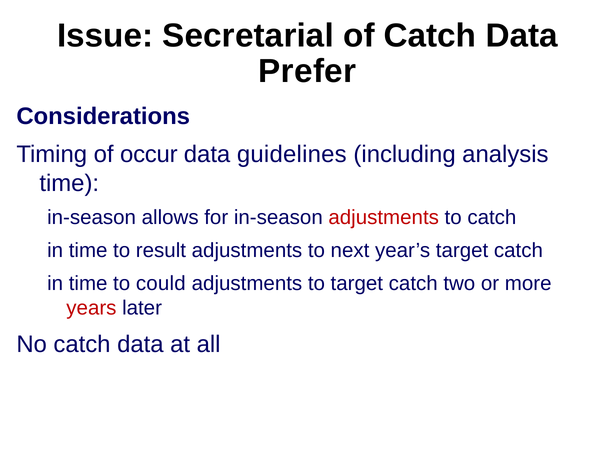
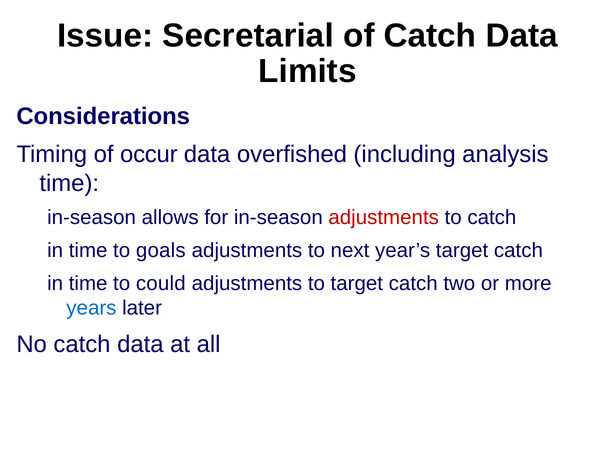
Prefer: Prefer -> Limits (308, 72)
guidelines: guidelines -> overfished (292, 155)
result: result -> goals (161, 251)
years colour: red -> blue (91, 308)
